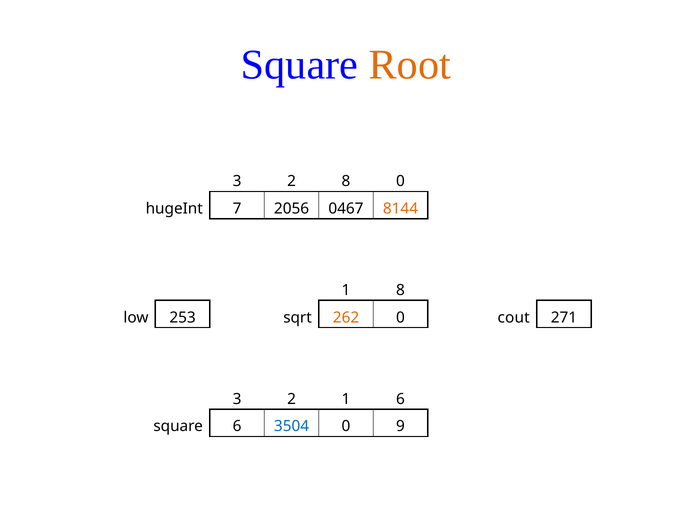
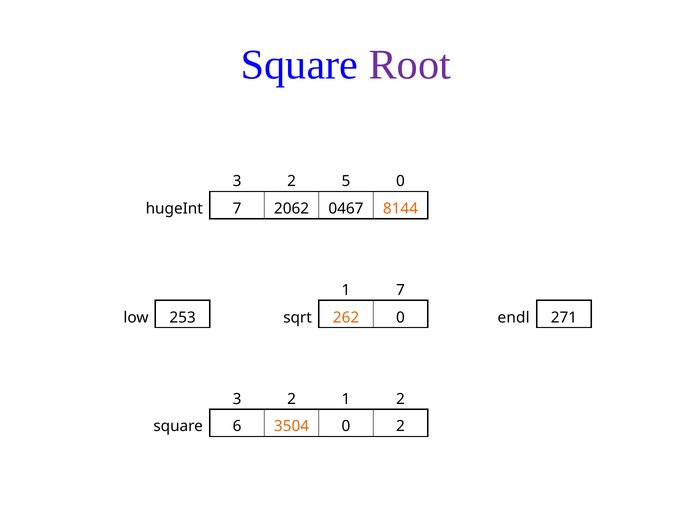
Root colour: orange -> purple (410, 65)
2 8: 8 -> 5 (346, 181)
2056: 2056 -> 2062 (292, 208)
1 8: 8 -> 7 (400, 290)
cout: cout -> endl (514, 317)
1 6: 6 -> 2 (400, 399)
3504 colour: blue -> orange (292, 426)
0 9: 9 -> 2 (400, 426)
